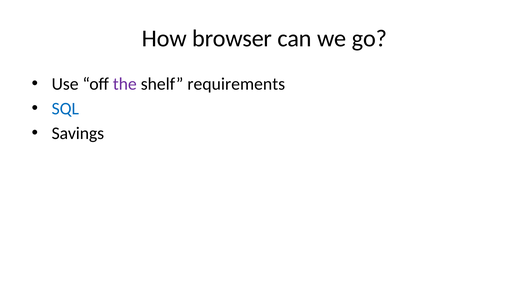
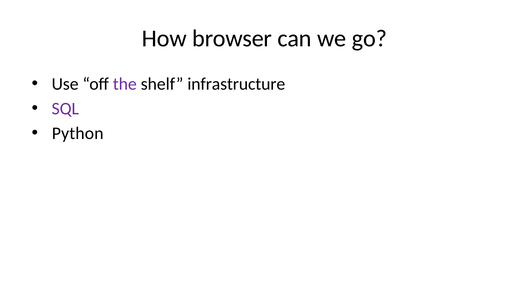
requirements: requirements -> infrastructure (236, 84)
SQL colour: blue -> purple (65, 109)
Savings: Savings -> Python (78, 133)
